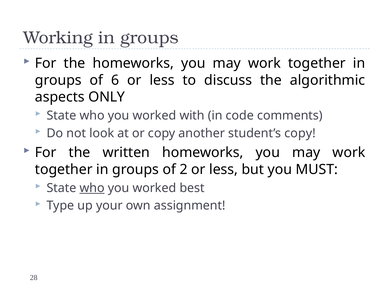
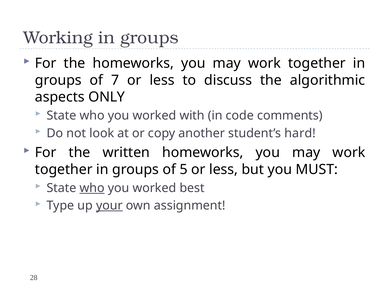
6: 6 -> 7 (115, 80)
student’s copy: copy -> hard (300, 133)
2: 2 -> 5 (184, 169)
your underline: none -> present (109, 205)
